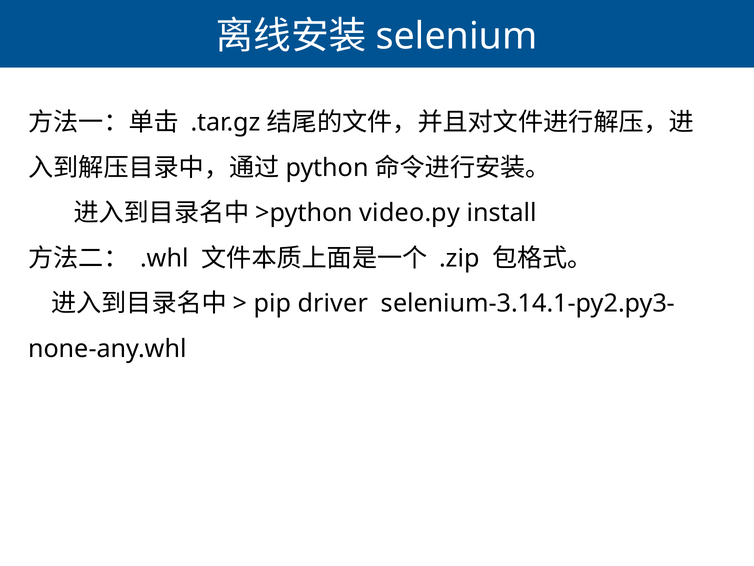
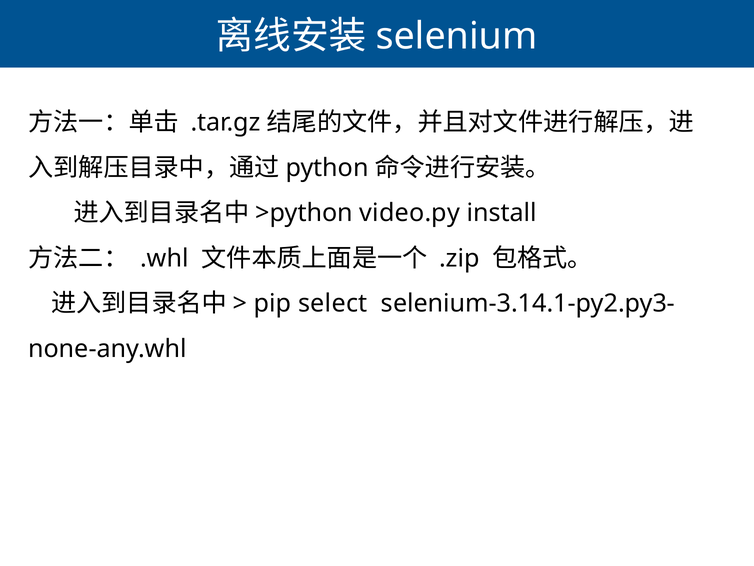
driver: driver -> select (333, 303)
